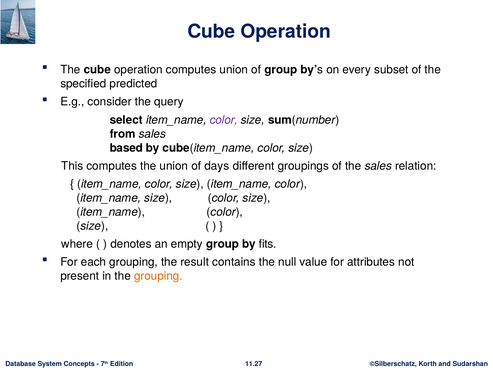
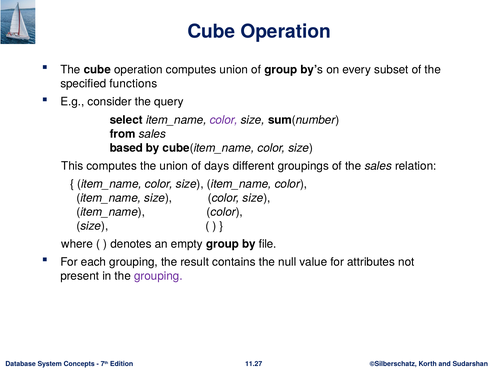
predicted: predicted -> functions (133, 84)
fits: fits -> file (268, 244)
grouping colour: orange -> purple (158, 276)
